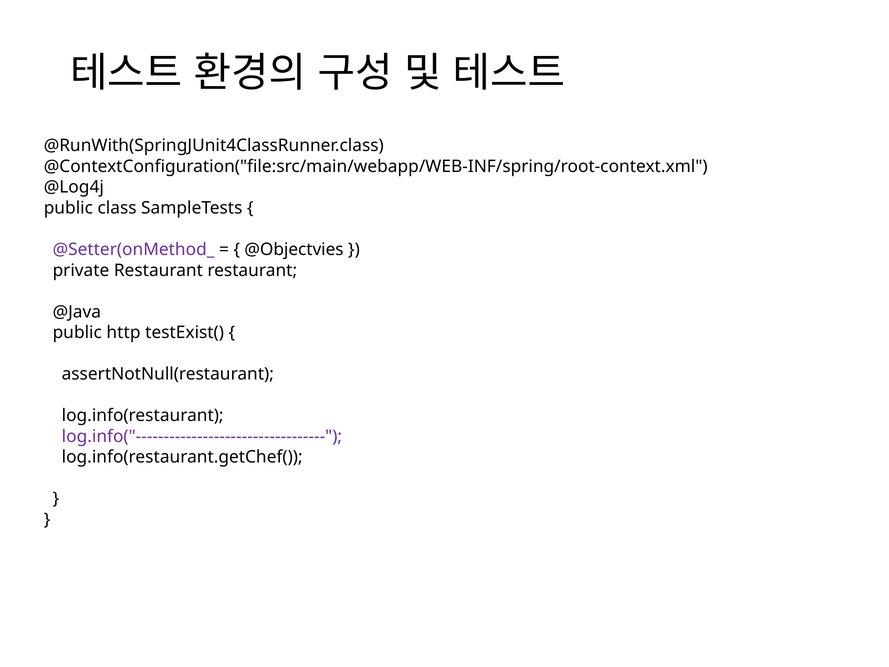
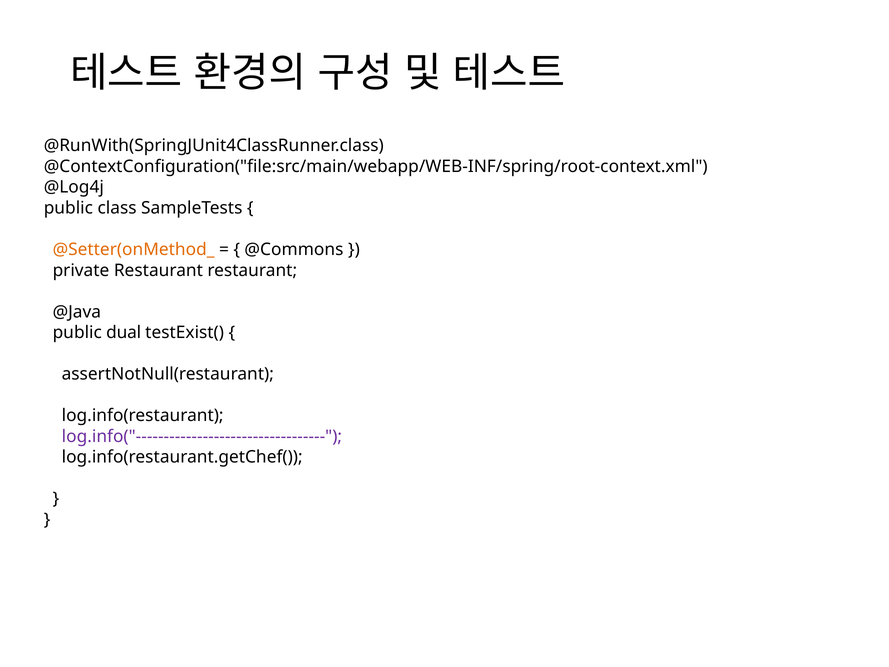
@Setter(onMethod_ colour: purple -> orange (134, 249)
@Objectvies: @Objectvies -> @Commons (294, 249)
http: http -> dual (124, 332)
